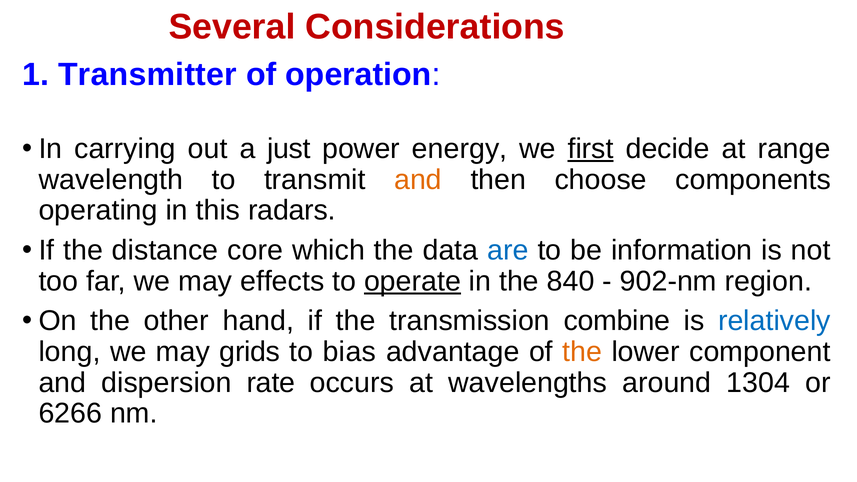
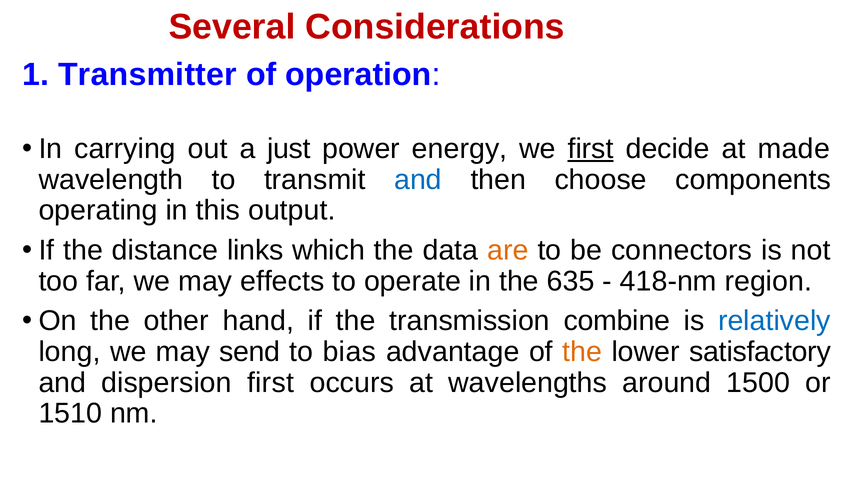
range: range -> made (794, 149)
and colour: orange -> blue (418, 180)
radars: radars -> output (292, 210)
core: core -> links (255, 250)
are colour: blue -> orange (508, 250)
information: information -> connectors (682, 250)
operate underline: present -> none (413, 281)
840: 840 -> 635 (571, 281)
902-nm: 902-nm -> 418-nm (668, 281)
grids: grids -> send (250, 352)
component: component -> satisfactory (760, 352)
dispersion rate: rate -> first (271, 383)
1304: 1304 -> 1500 (758, 383)
6266: 6266 -> 1510 (70, 414)
